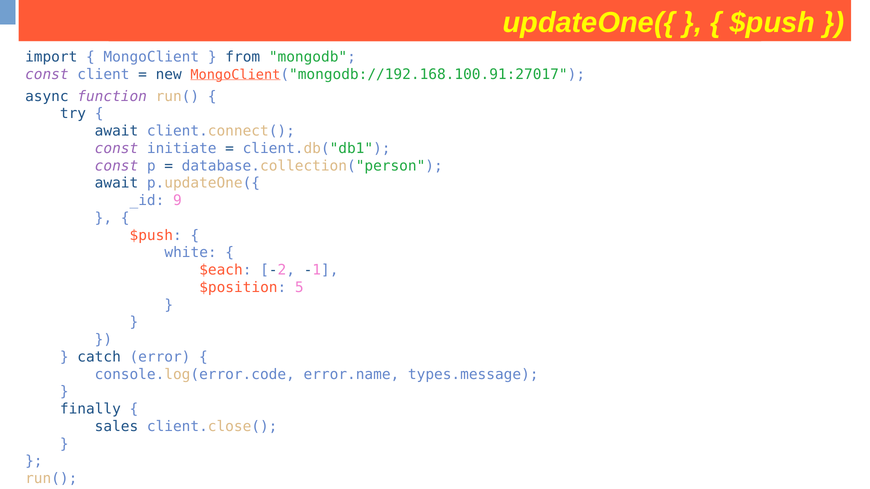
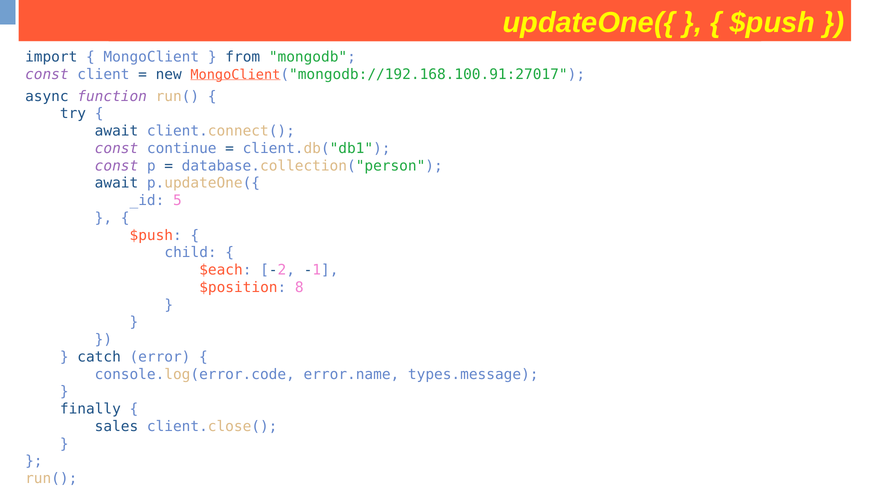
initiate: initiate -> continue (182, 148)
9: 9 -> 5 (177, 201)
white: white -> child (191, 253)
5: 5 -> 8 (299, 288)
